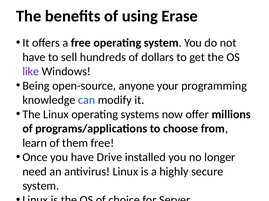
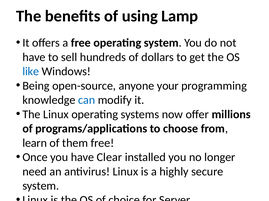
Erase: Erase -> Lamp (180, 16)
like colour: purple -> blue (31, 72)
Drive: Drive -> Clear (109, 158)
